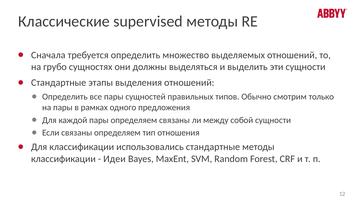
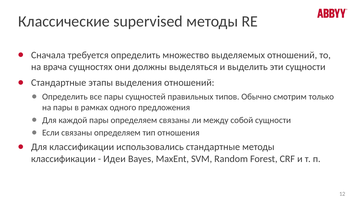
грубо: грубо -> врача (55, 67)
